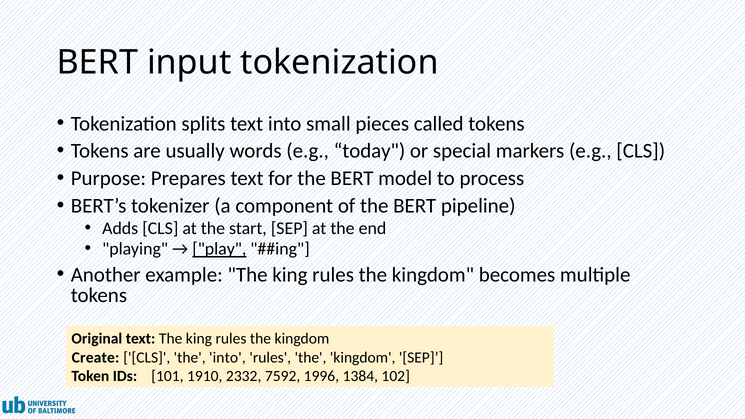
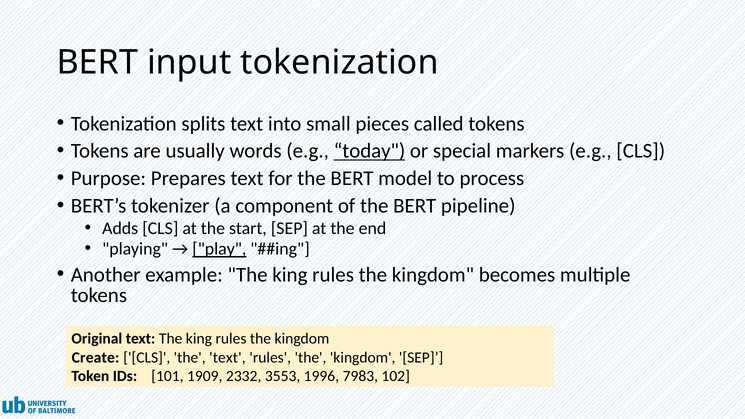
today underline: none -> present (369, 151)
the into: into -> text (227, 357)
1910: 1910 -> 1909 (205, 376)
7592: 7592 -> 3553 (283, 376)
1384: 1384 -> 7983 (360, 376)
